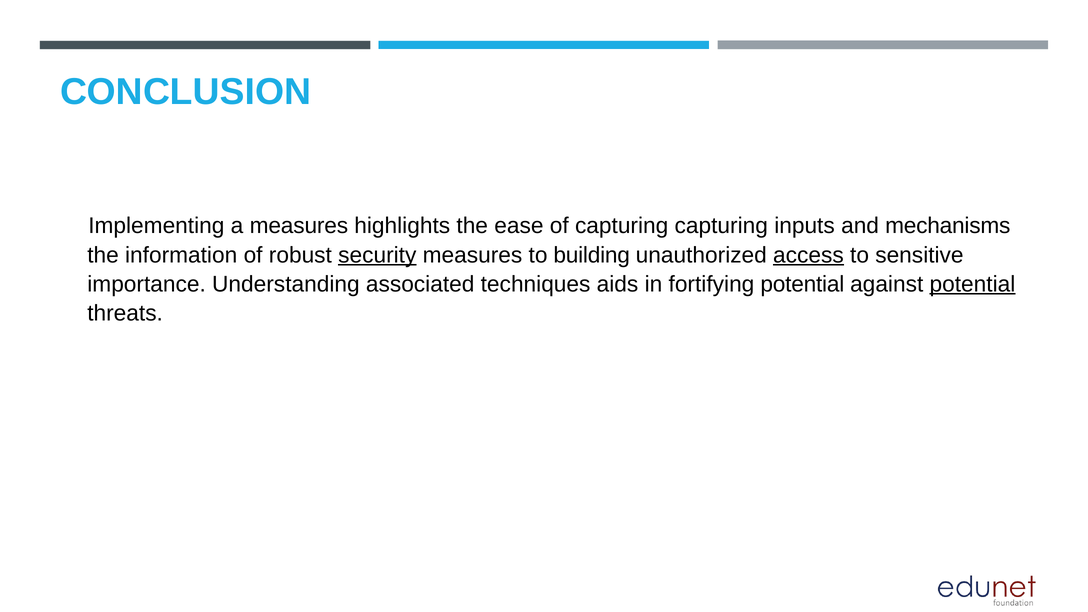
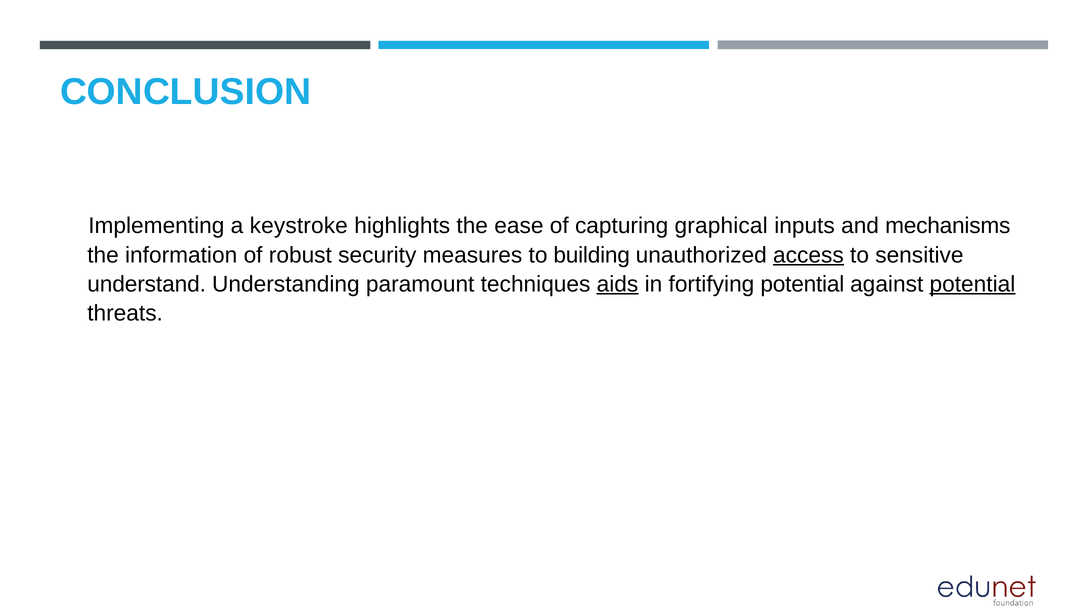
a measures: measures -> keystroke (299, 226)
capturing capturing: capturing -> graphical (721, 226)
security underline: present -> none (377, 255)
importance: importance -> understand (147, 284)
associated: associated -> paramount (420, 284)
aids underline: none -> present (618, 284)
